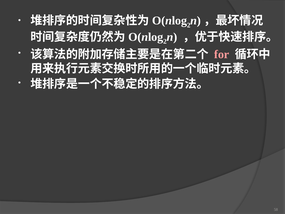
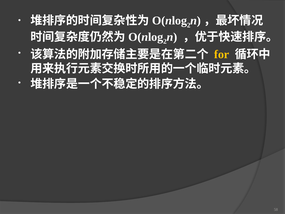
for colour: pink -> yellow (222, 54)
